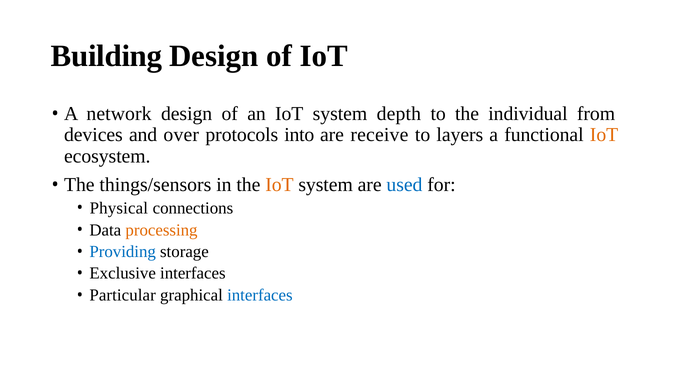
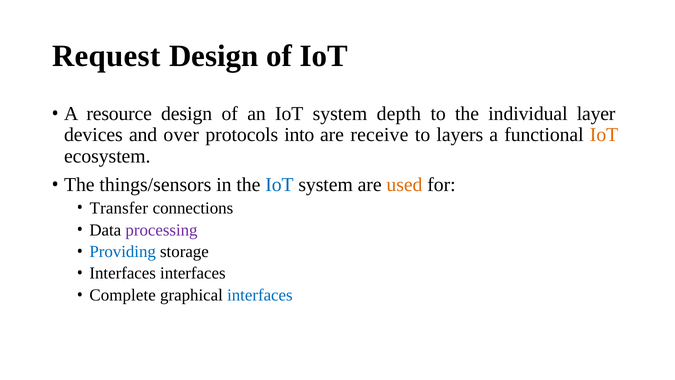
Building: Building -> Request (106, 56)
network: network -> resource (119, 113)
from: from -> layer (596, 113)
IoT colour: orange -> blue (279, 185)
used colour: blue -> orange (404, 185)
Physical: Physical -> Transfer (119, 208)
processing colour: orange -> purple (162, 230)
Exclusive: Exclusive -> Interfaces (123, 273)
Particular: Particular -> Complete (123, 295)
